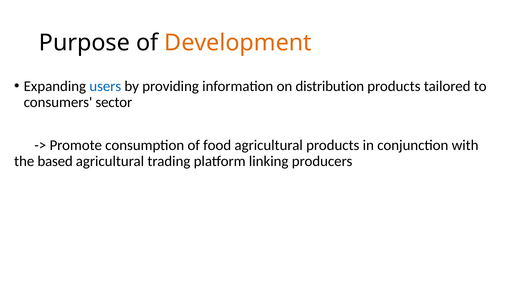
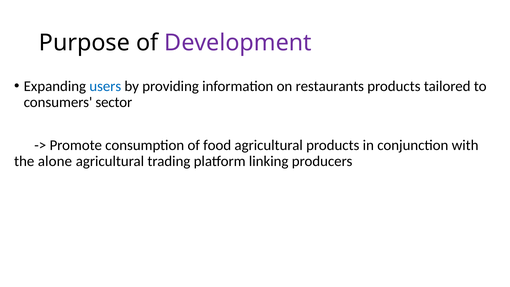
Development colour: orange -> purple (238, 43)
distribution: distribution -> restaurants (330, 86)
based: based -> alone (55, 161)
